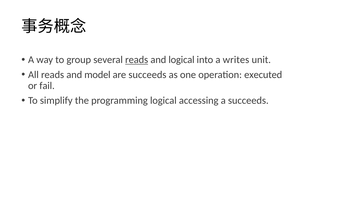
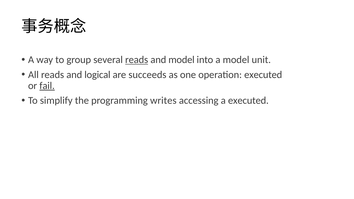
and logical: logical -> model (181, 60)
a writes: writes -> model (236, 60)
model: model -> logical (97, 75)
fail underline: none -> present (47, 86)
programming logical: logical -> writes (163, 101)
a succeeds: succeeds -> executed (248, 101)
